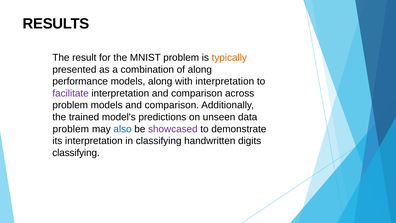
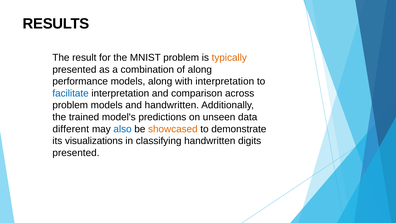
facilitate colour: purple -> blue (71, 93)
models and comparison: comparison -> handwritten (172, 105)
problem: problem -> different (71, 129)
showcased colour: purple -> orange (173, 129)
its interpretation: interpretation -> visualizations (94, 141)
classifying: classifying -> presented (76, 153)
